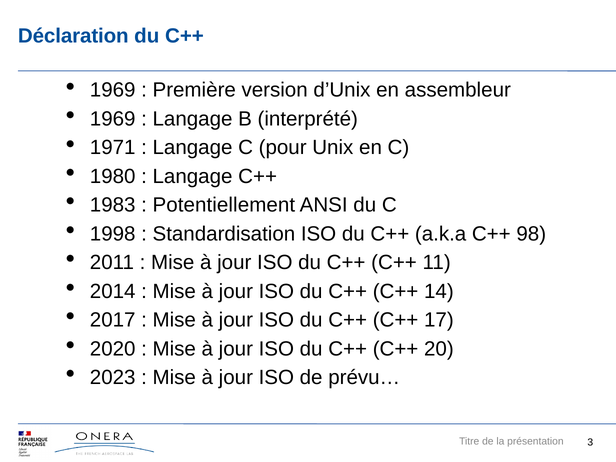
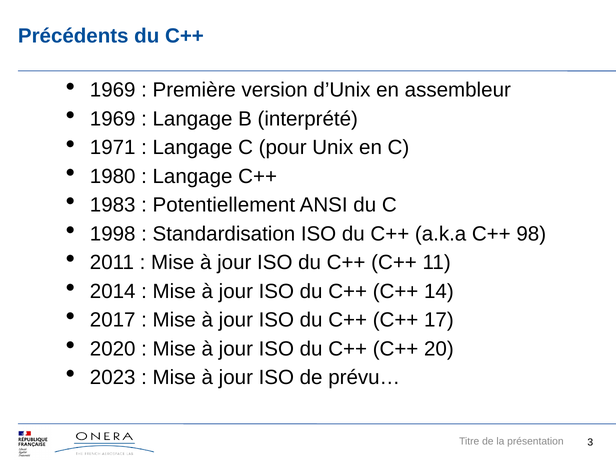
Déclaration: Déclaration -> Précédents (73, 36)
